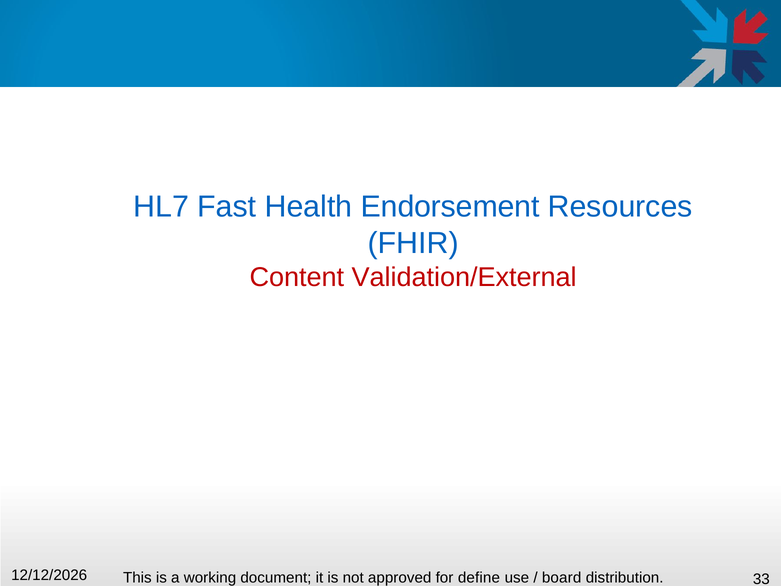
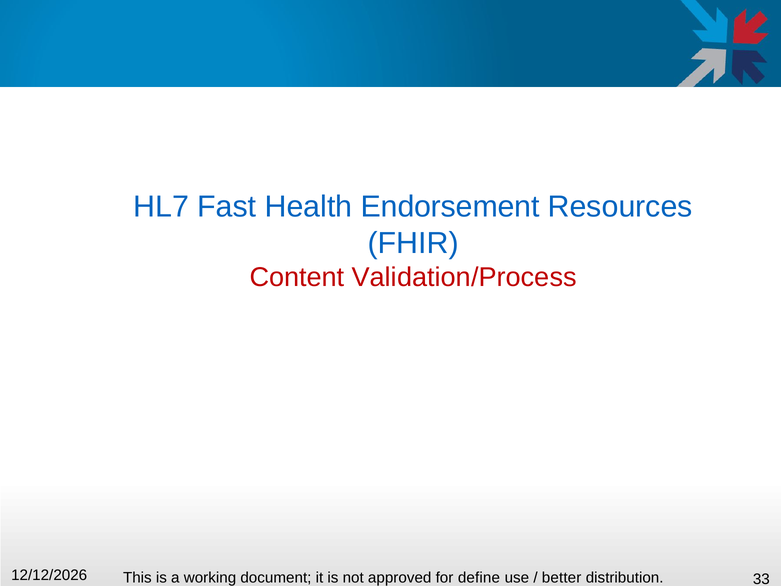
Validation/External: Validation/External -> Validation/Process (464, 277)
board: board -> better (562, 578)
